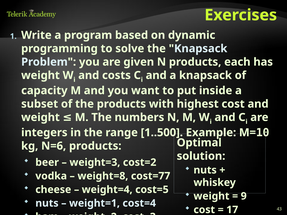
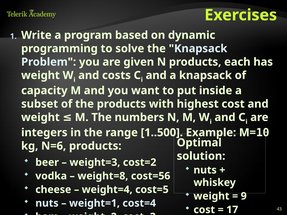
cost=77: cost=77 -> cost=56 (151, 176)
